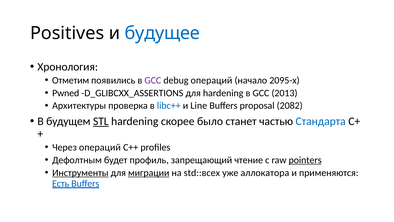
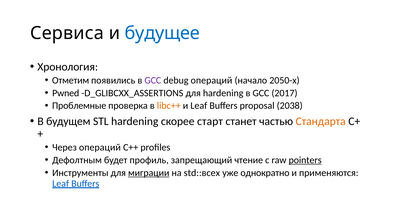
Positives: Positives -> Сервиса (67, 33)
2095-х: 2095-х -> 2050-х (284, 80)
2013: 2013 -> 2017 (284, 93)
Архитектуры: Архитектуры -> Проблемные (79, 106)
libc++ colour: blue -> orange (169, 106)
и Line: Line -> Leaf (199, 106)
2082: 2082 -> 2038 (290, 106)
STL underline: present -> none (101, 121)
было: было -> старт (210, 121)
Стандарта colour: blue -> orange (321, 121)
Инструменты underline: present -> none (80, 172)
аллокатора: аллокатора -> однократно (265, 172)
Есть: Есть -> Leaf (61, 183)
